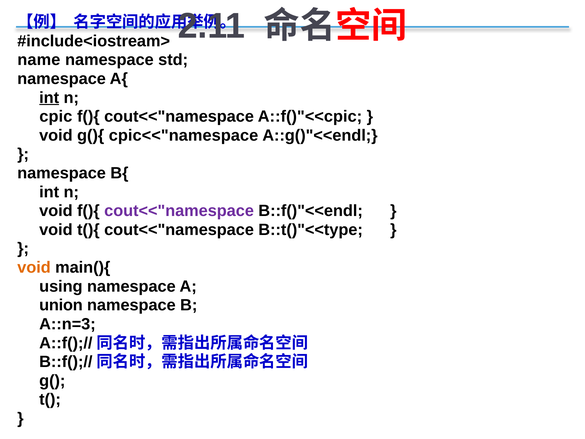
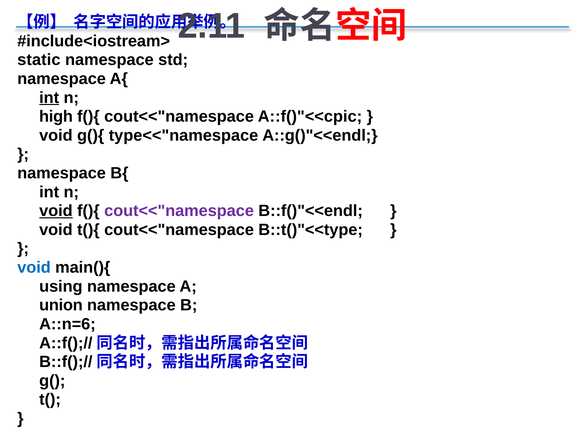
name: name -> static (39, 60)
cpic: cpic -> high (56, 116)
cpic<<"namespace: cpic<<"namespace -> type<<"namespace (184, 135)
void underline: none -> present (56, 211)
void colour: orange -> blue (34, 267)
A::n=3: A::n=3 -> A::n=6 (67, 324)
